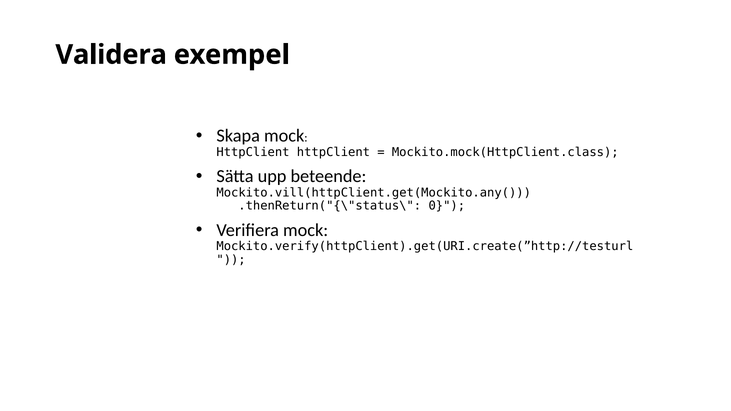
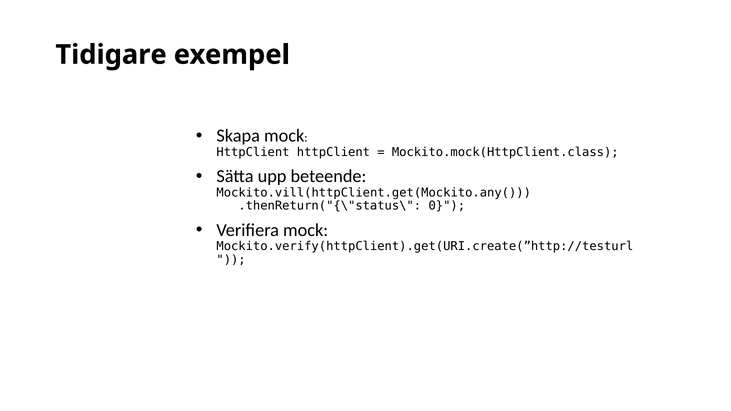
Validera: Validera -> Tidigare (111, 55)
